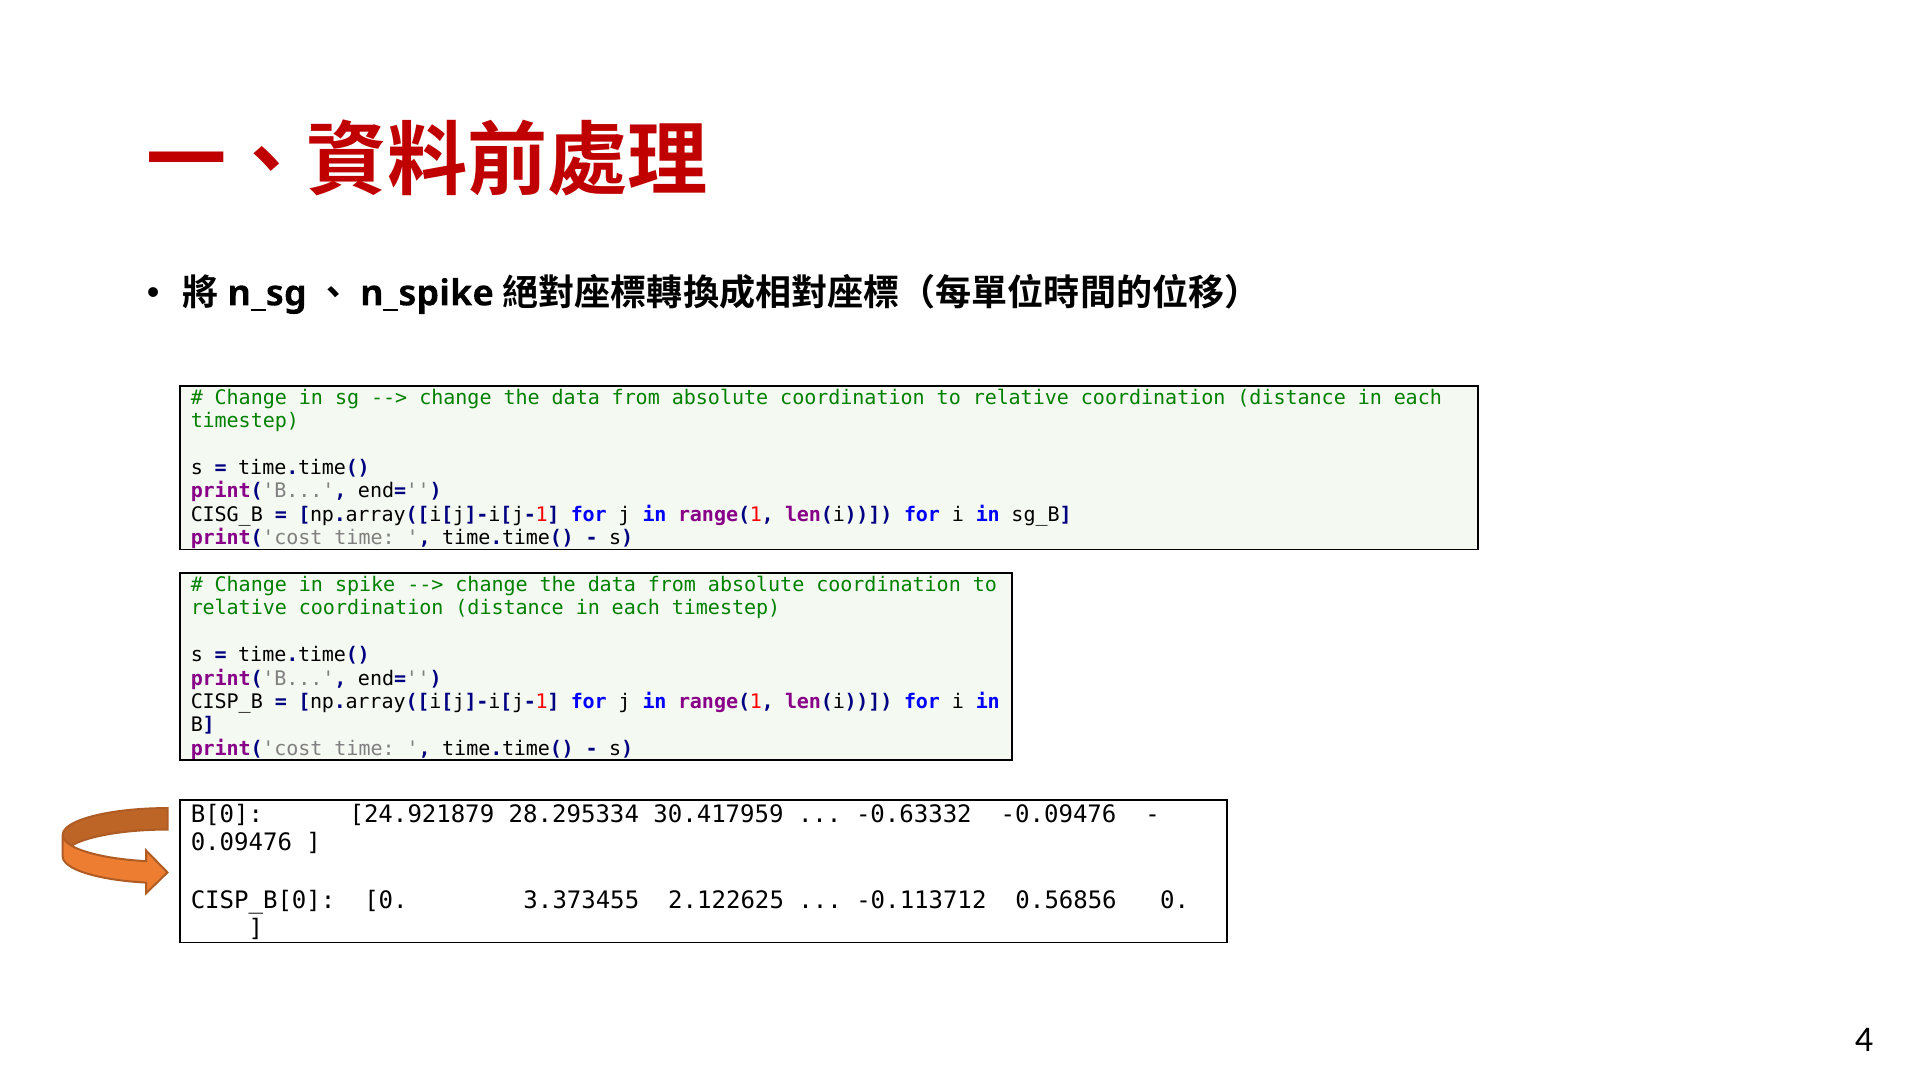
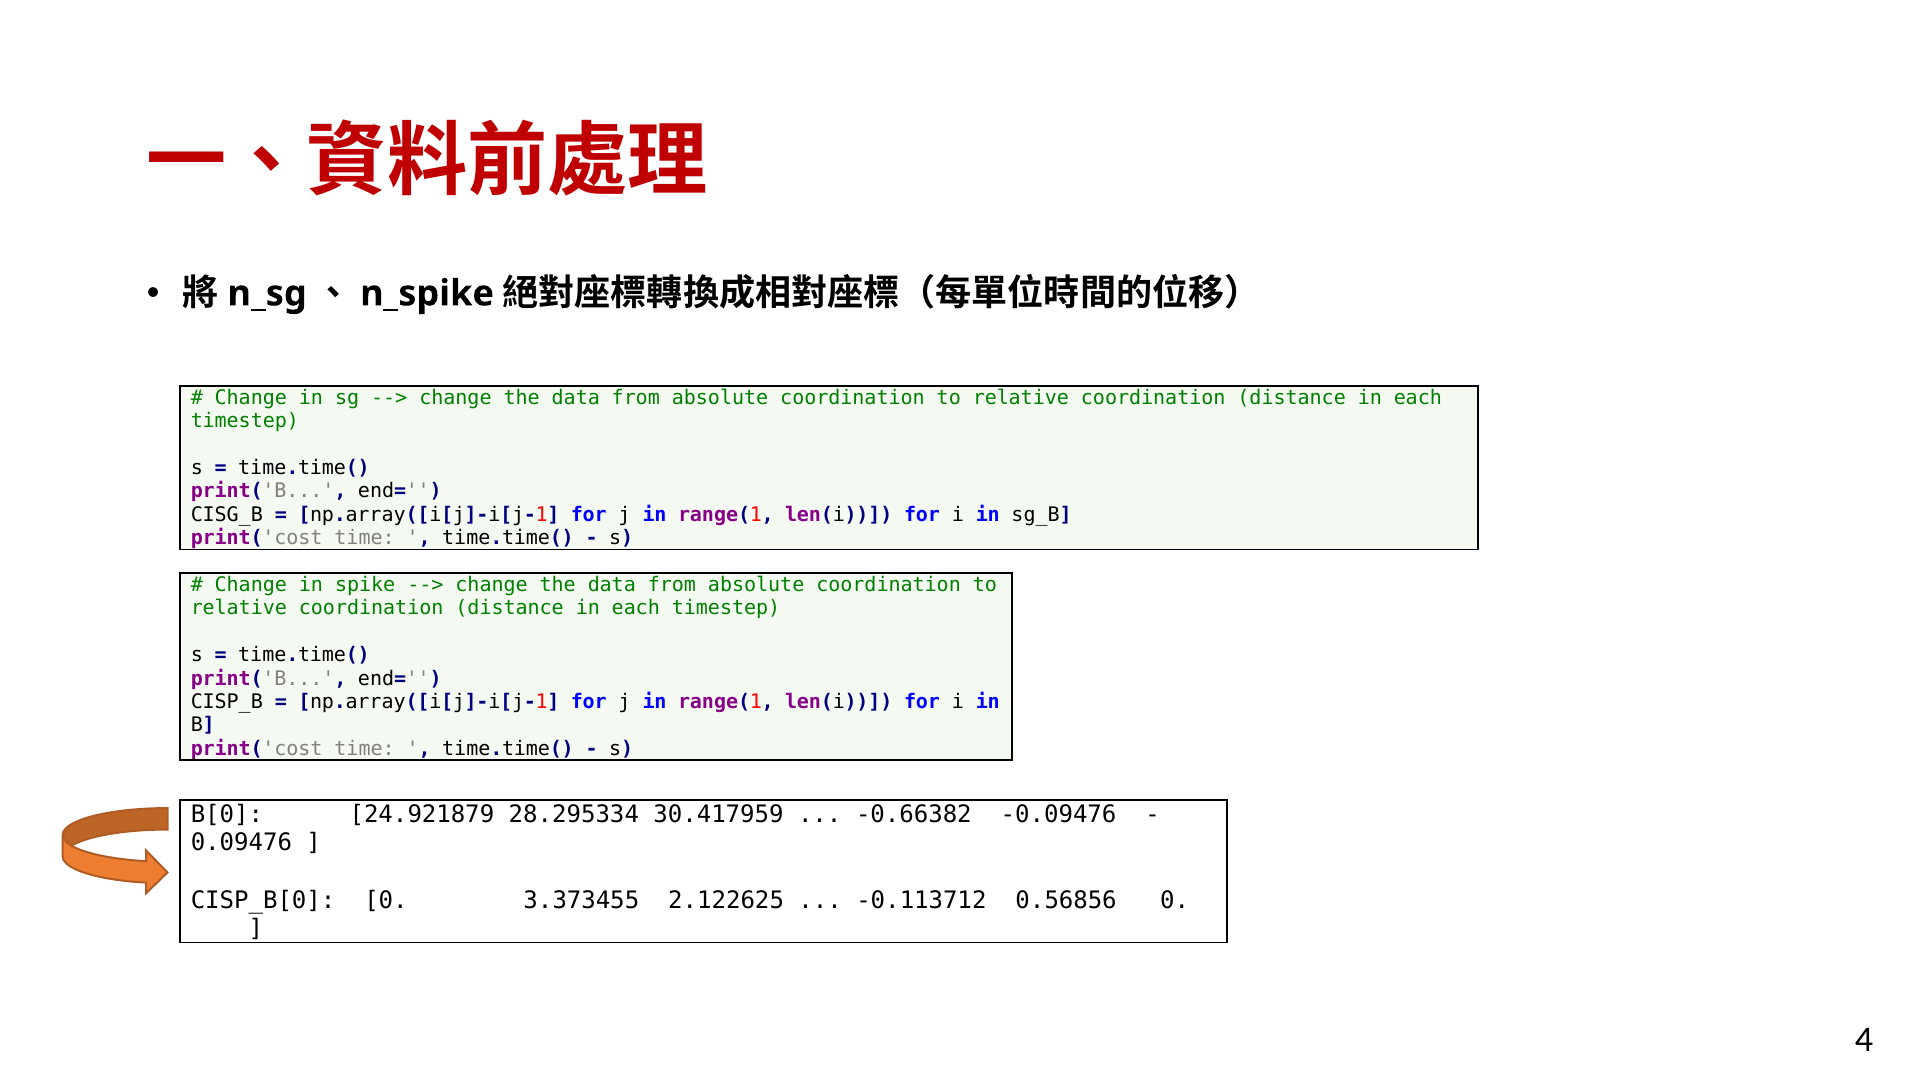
-0.63332: -0.63332 -> -0.66382 (914, 815)
